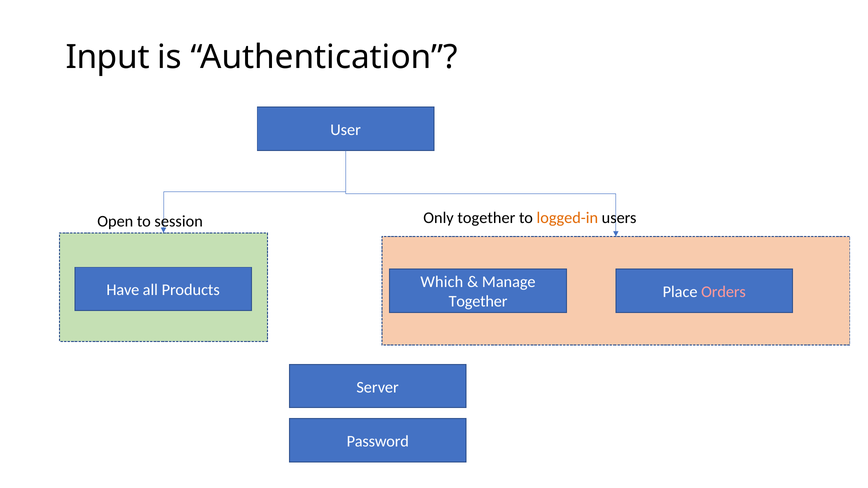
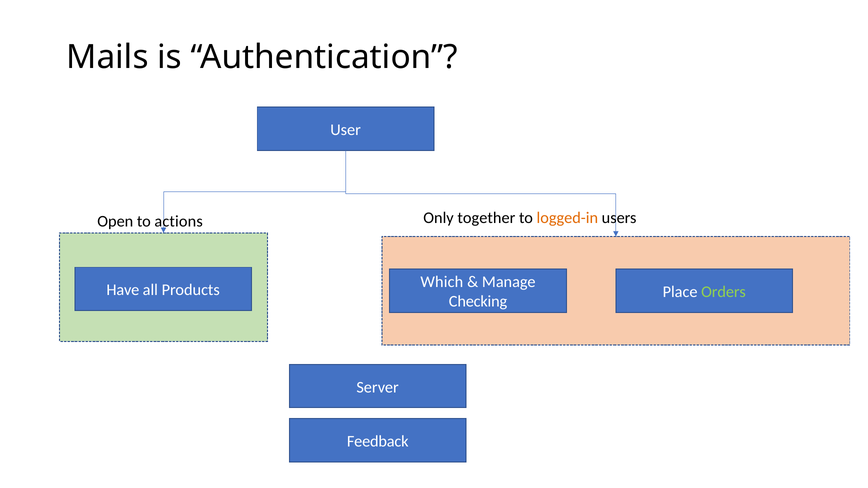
Input: Input -> Mails (107, 57)
session: session -> actions (179, 222)
Orders colour: pink -> light green (723, 292)
Together: Together -> Checking (478, 302)
Password: Password -> Feedback (378, 442)
